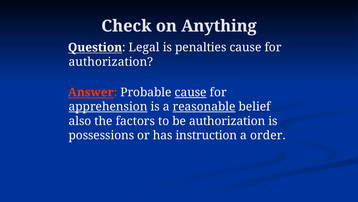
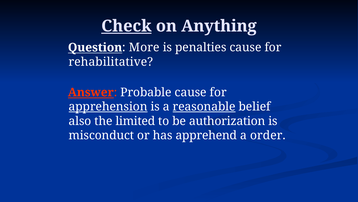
Check underline: none -> present (126, 26)
Legal: Legal -> More (144, 47)
authorization: authorization -> rehabilitative (111, 62)
cause underline: present -> none (191, 92)
factors: factors -> limited (135, 121)
possessions: possessions -> misconduct (101, 135)
instruction: instruction -> apprehend (206, 135)
